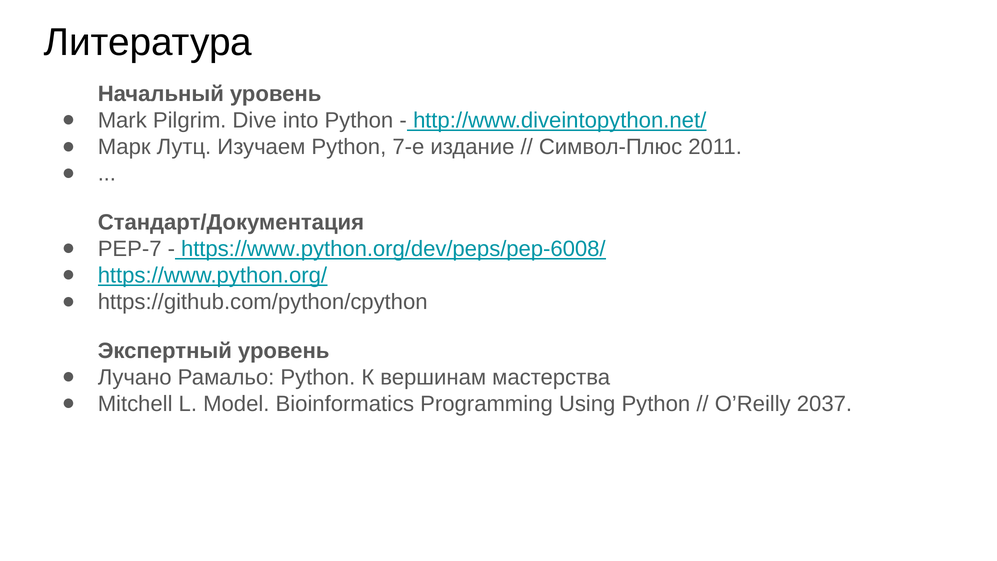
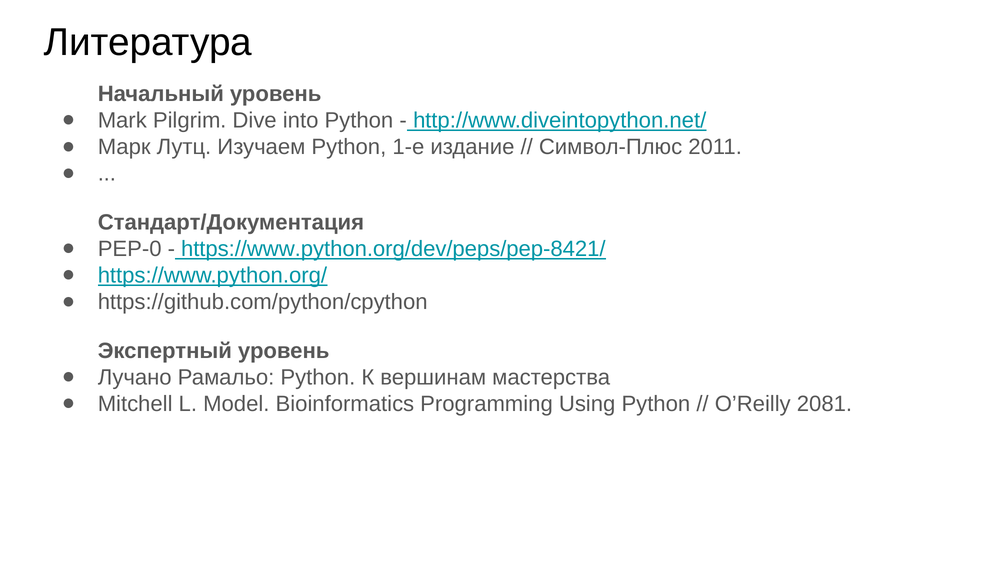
7-е: 7-е -> 1-е (408, 147)
PEP-7: PEP-7 -> PEP-0 (130, 249)
https://www.python.org/dev/peps/pep-6008/: https://www.python.org/dev/peps/pep-6008/ -> https://www.python.org/dev/peps/pep-8421/ (393, 249)
2037: 2037 -> 2081 (824, 404)
